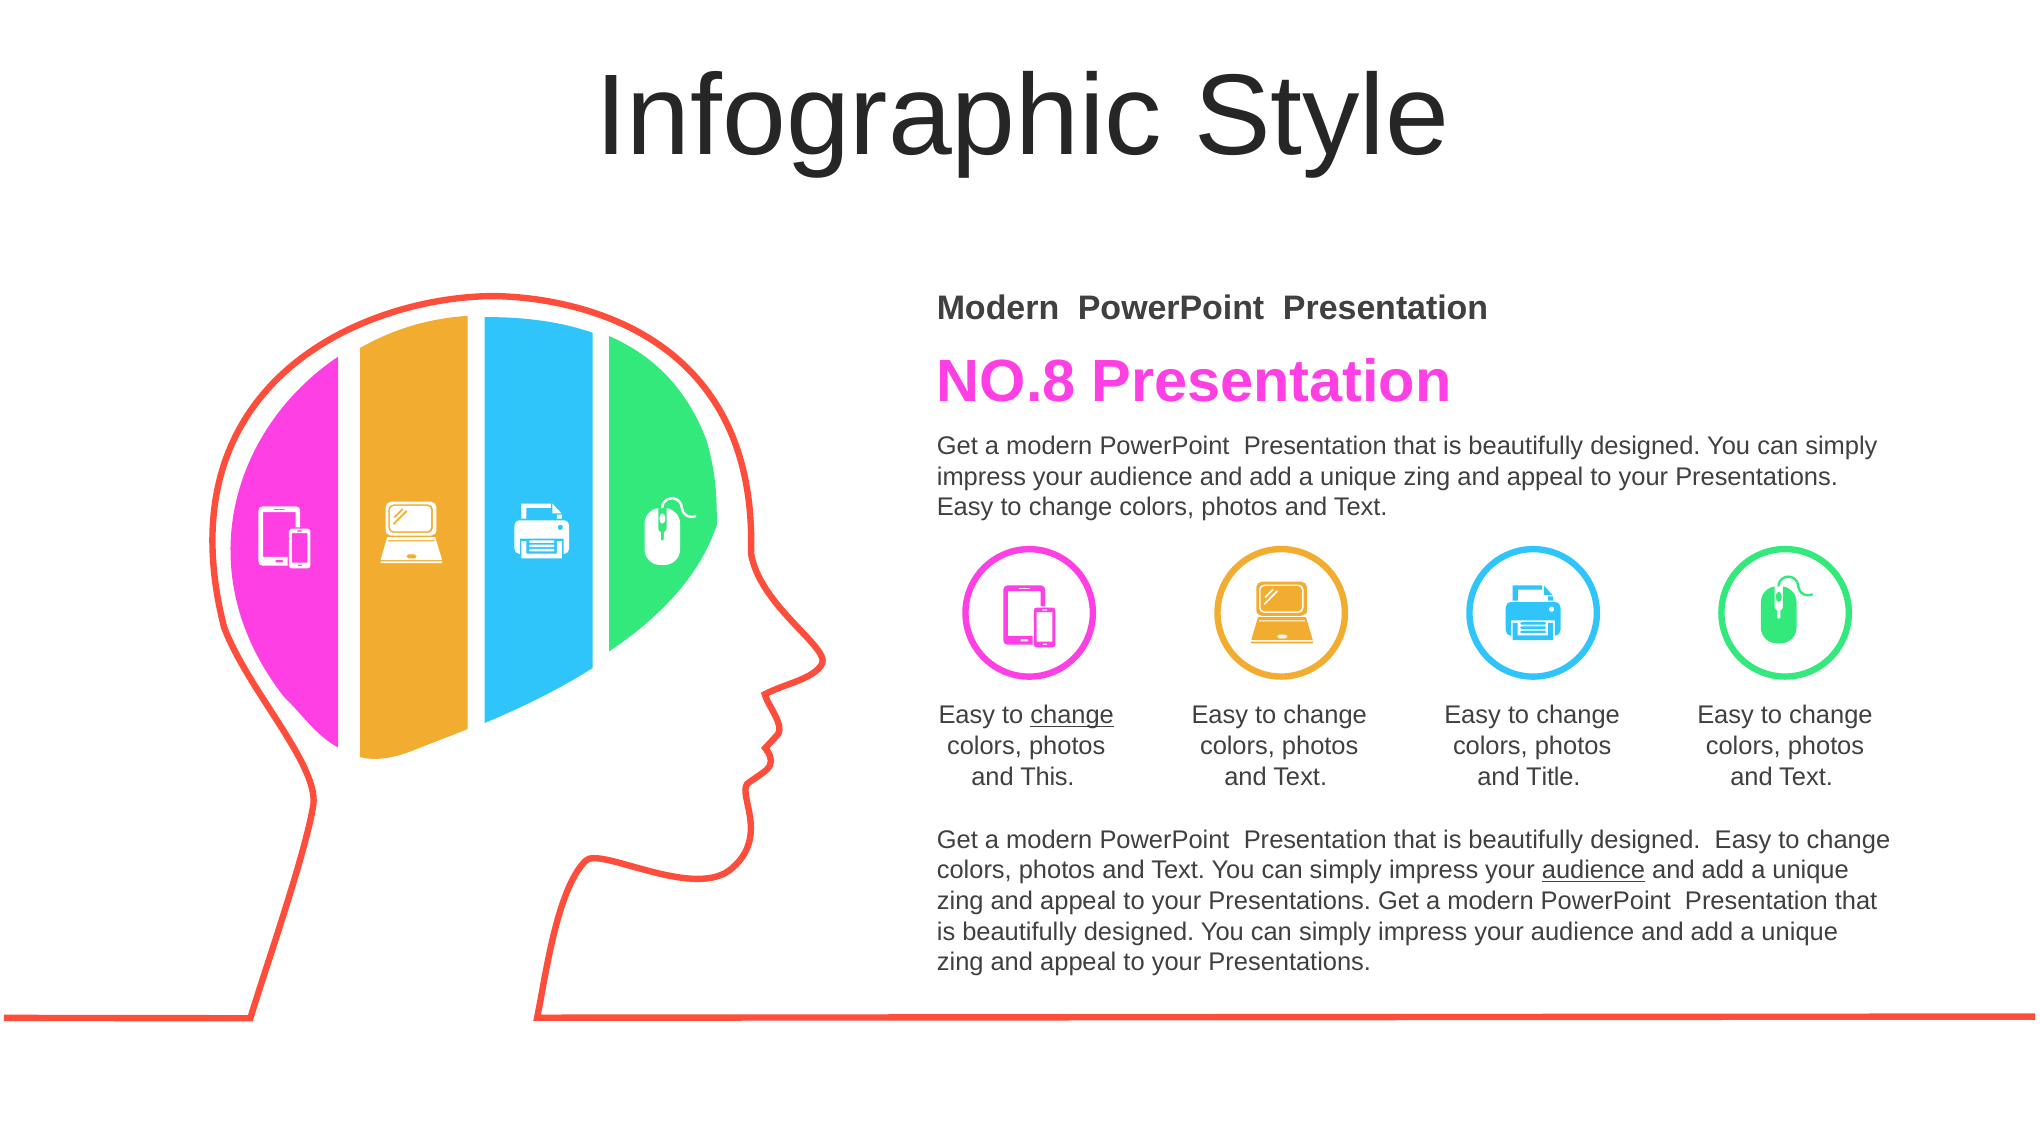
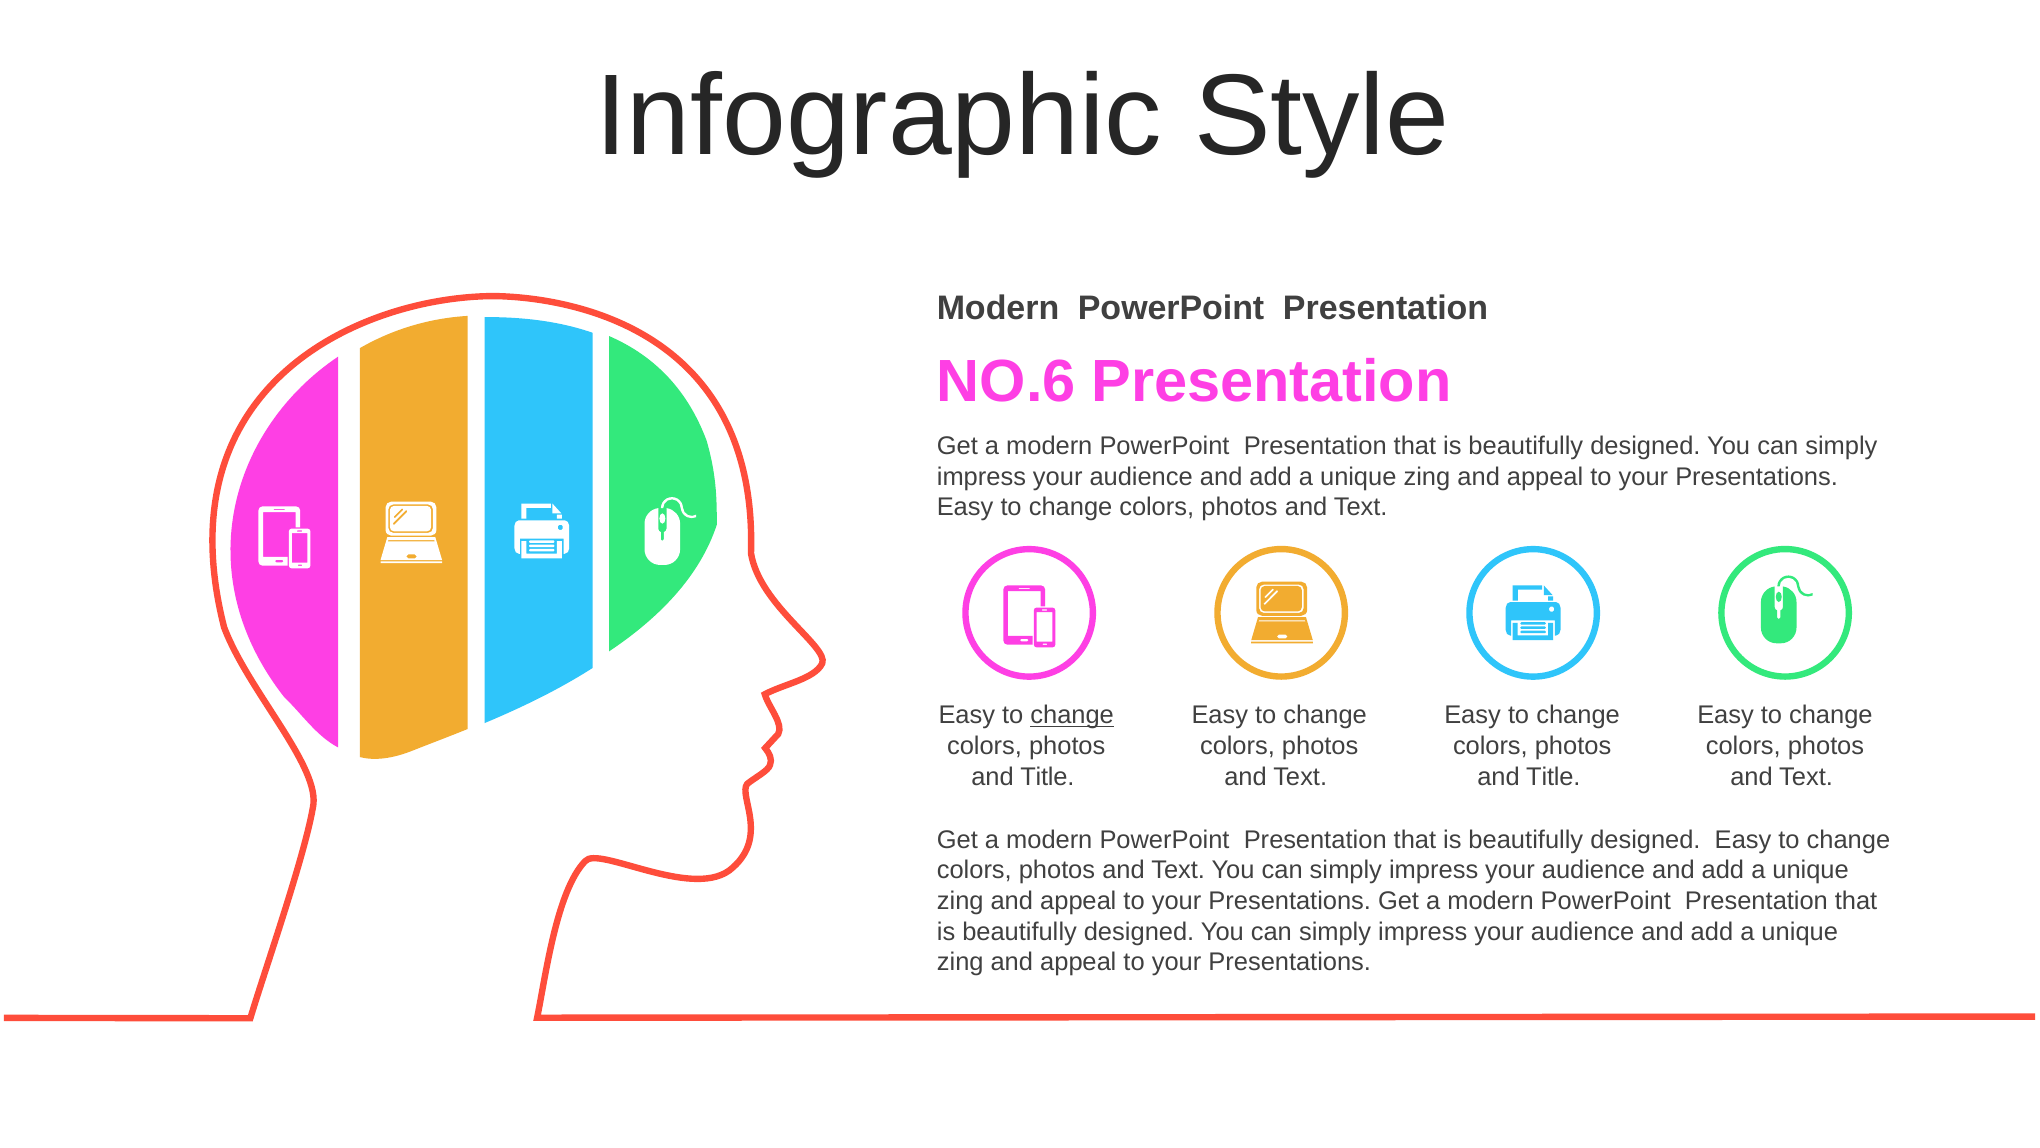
NO.8: NO.8 -> NO.6 (1006, 381)
This: This -> Title (1047, 776)
audience underline: present -> none (1593, 870)
